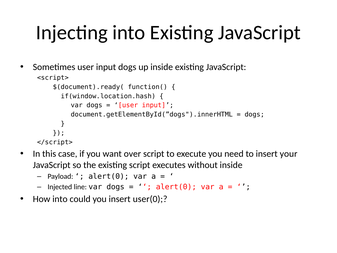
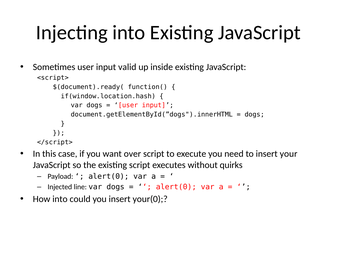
input dogs: dogs -> valid (127, 67)
without inside: inside -> quirks (231, 165)
user(0: user(0 -> your(0 (150, 199)
